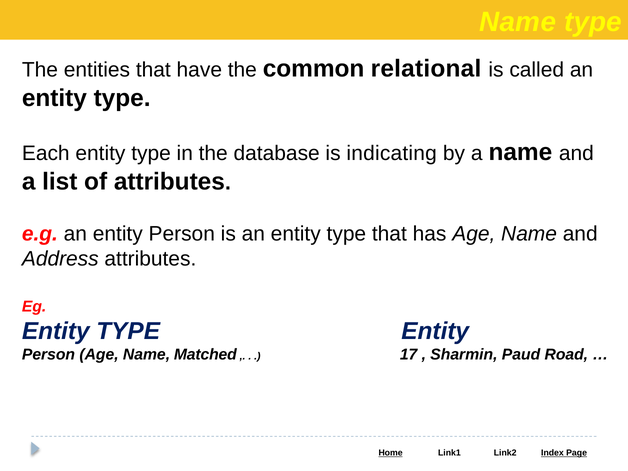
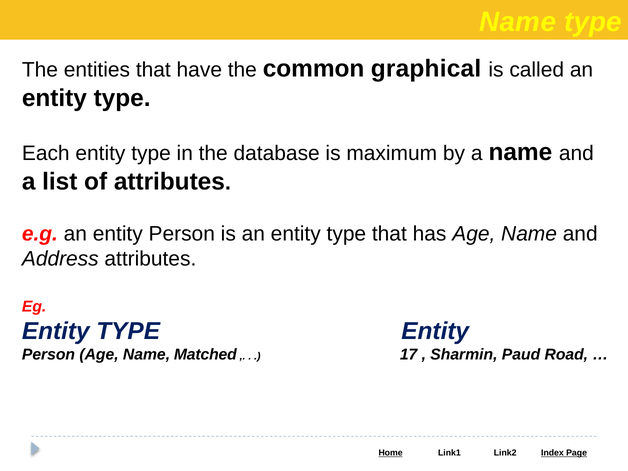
relational: relational -> graphical (426, 69)
indicating: indicating -> maximum (392, 154)
